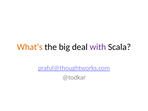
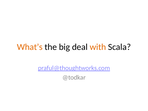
with colour: purple -> orange (98, 47)
